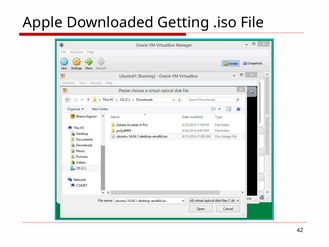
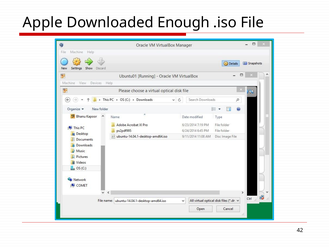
Getting: Getting -> Enough (183, 23)
